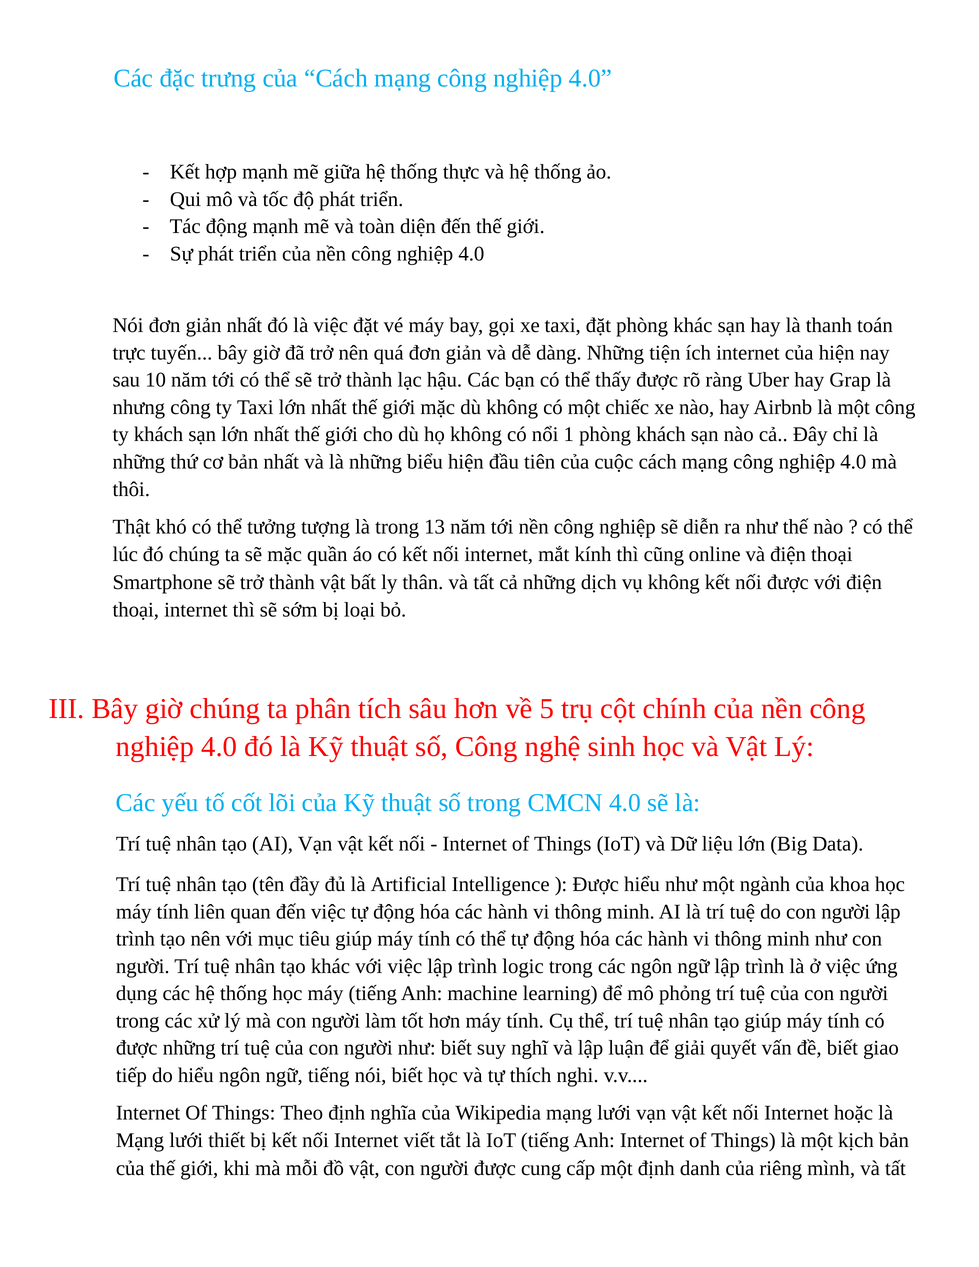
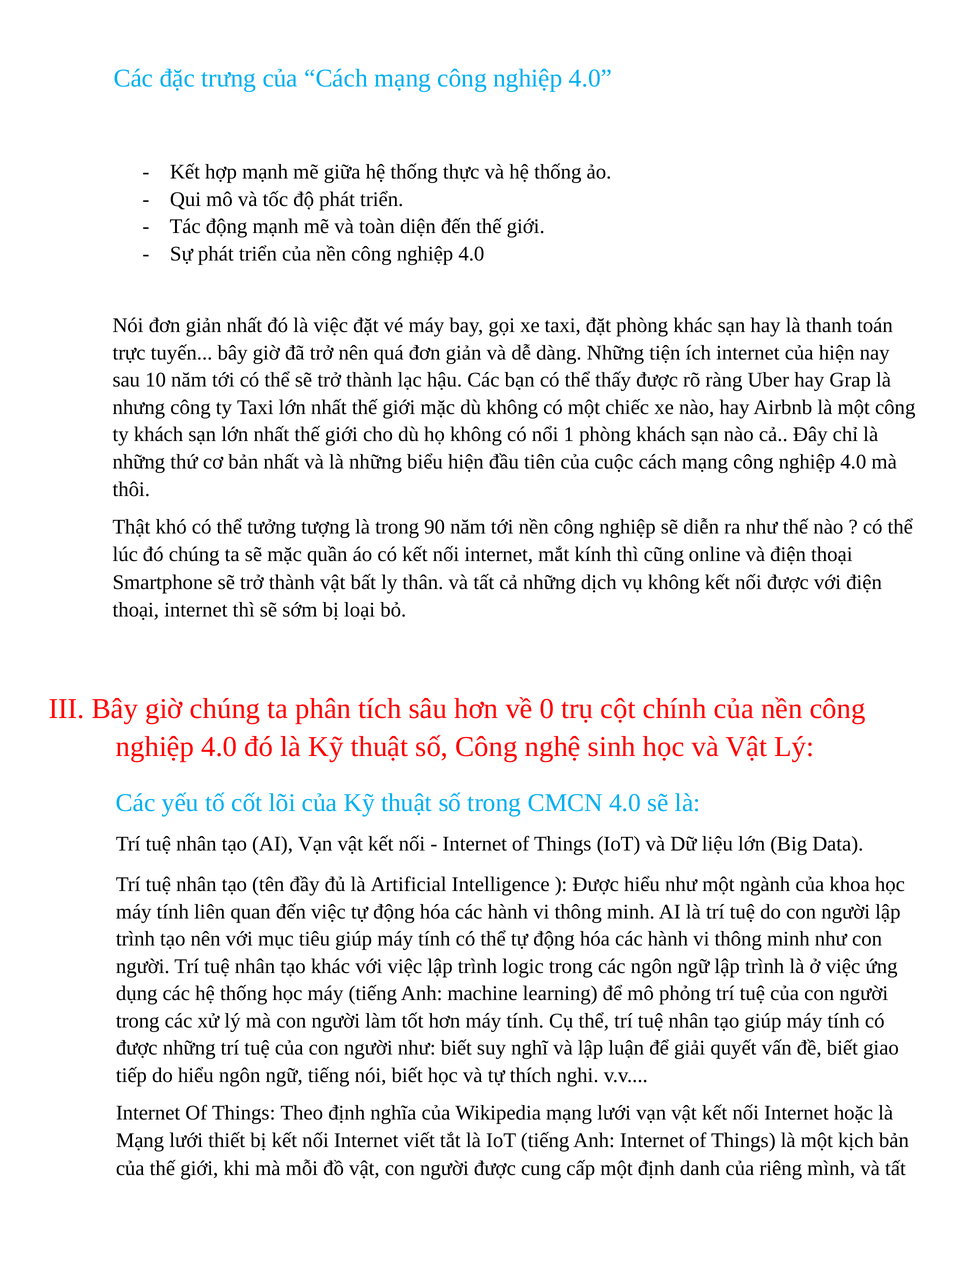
13: 13 -> 90 (435, 527)
5: 5 -> 0 (547, 709)
